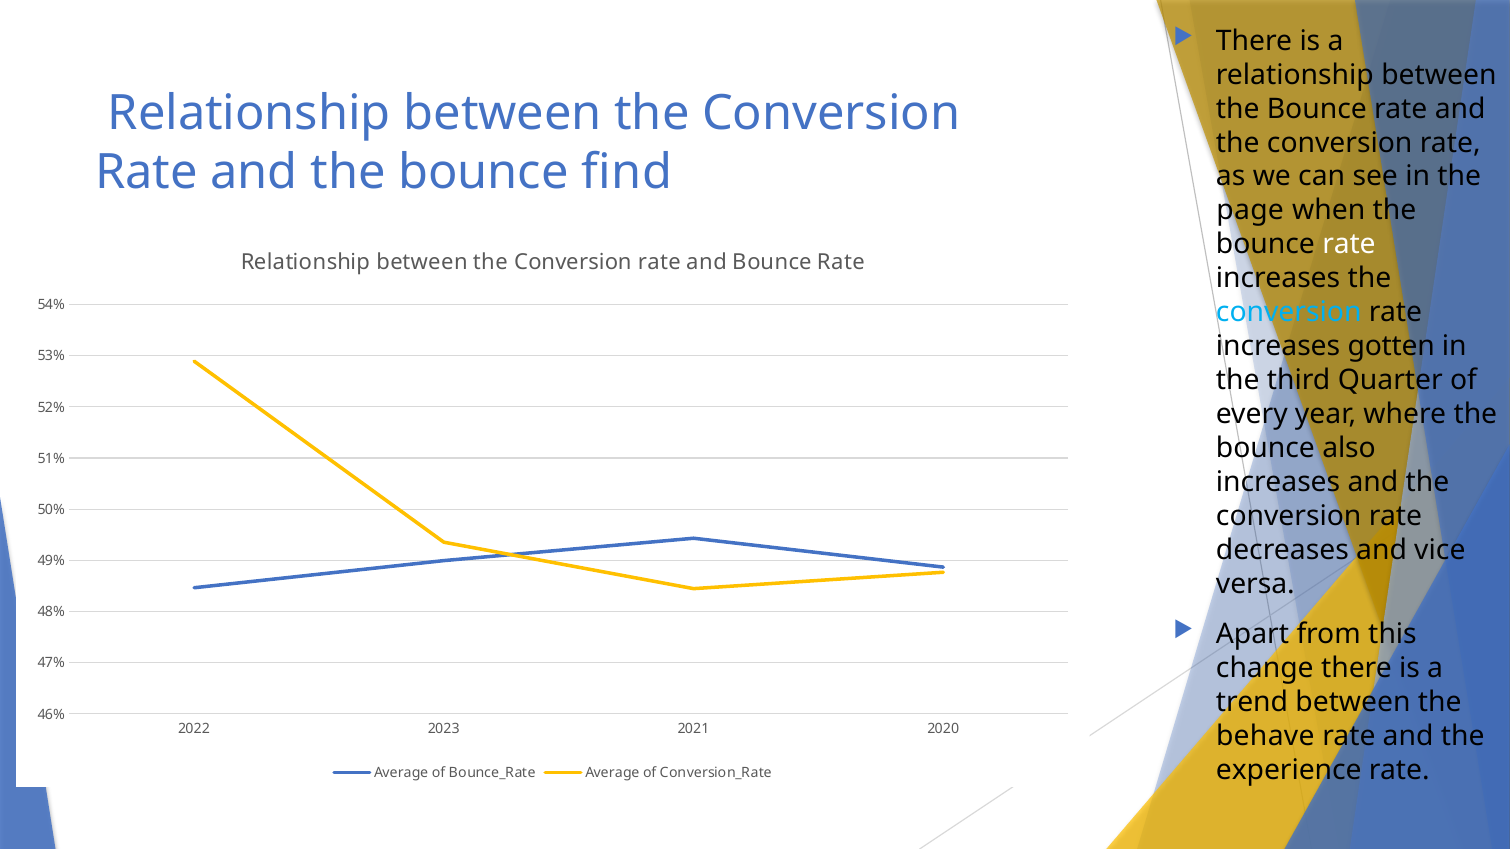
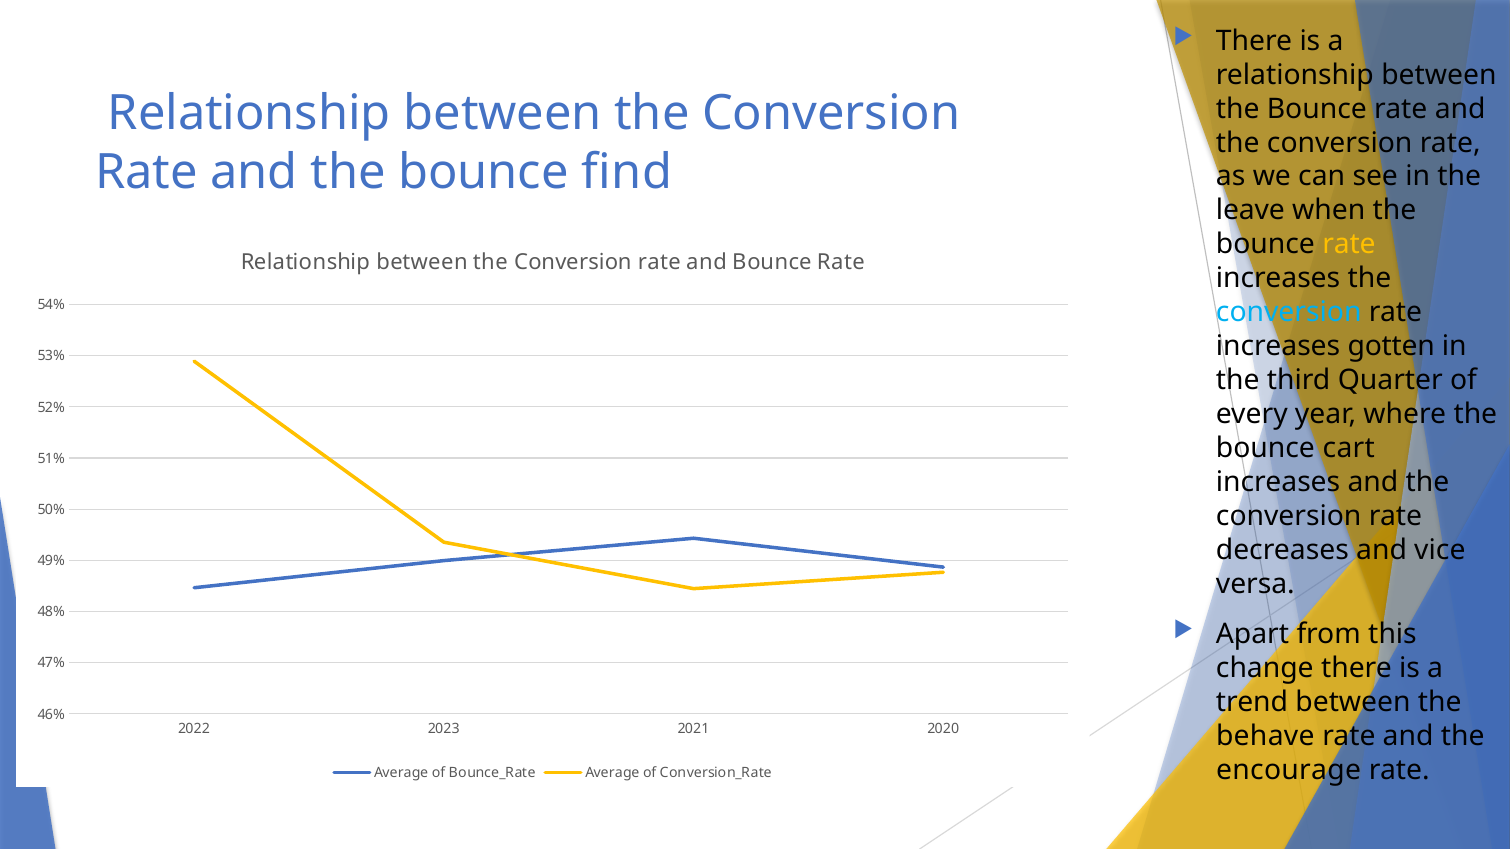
page: page -> leave (1250, 211)
rate colour: white -> yellow (1349, 245)
also: also -> cart (1349, 449)
experience: experience -> encourage (1289, 770)
